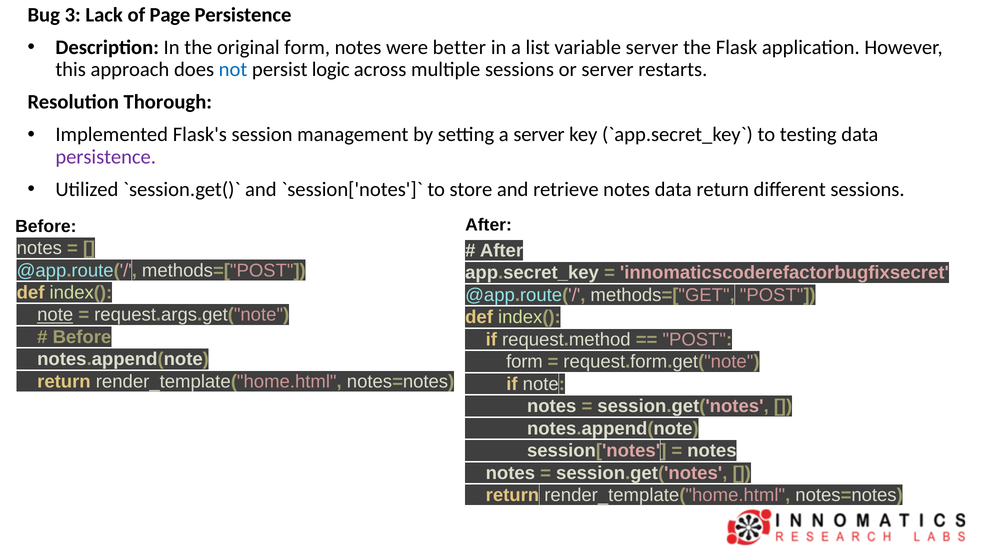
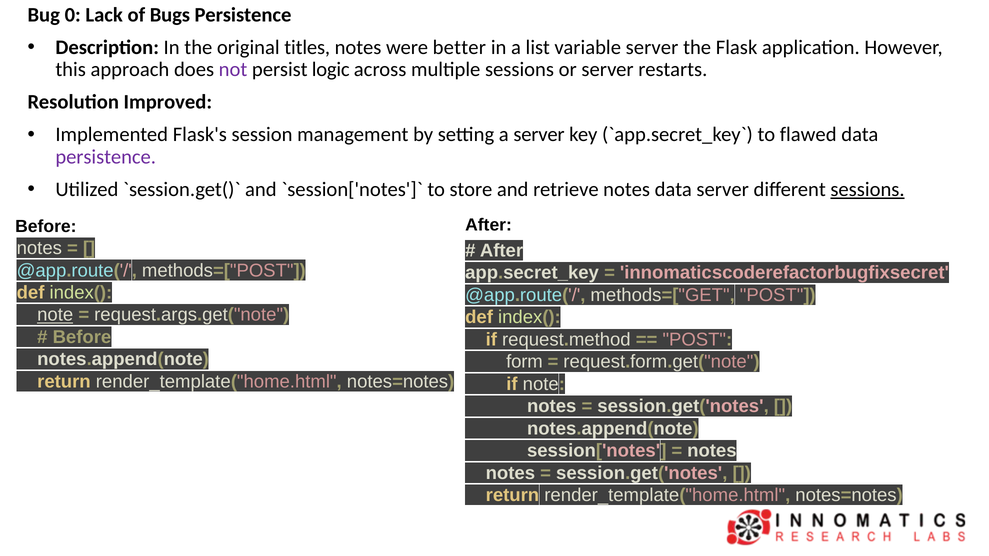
3: 3 -> 0 (73, 15)
Page: Page -> Bugs (170, 15)
original form: form -> titles (307, 47)
not colour: blue -> purple (233, 70)
Thorough: Thorough -> Improved (168, 102)
testing: testing -> flawed (808, 135)
data return: return -> server (723, 189)
sessions underline: none -> present (868, 189)
